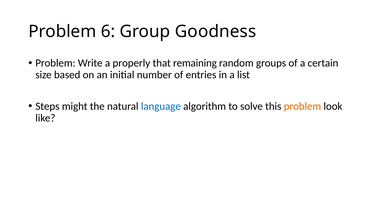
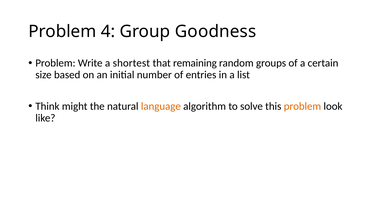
6: 6 -> 4 (108, 31)
properly: properly -> shortest (131, 63)
Steps: Steps -> Think (47, 106)
language colour: blue -> orange (161, 106)
